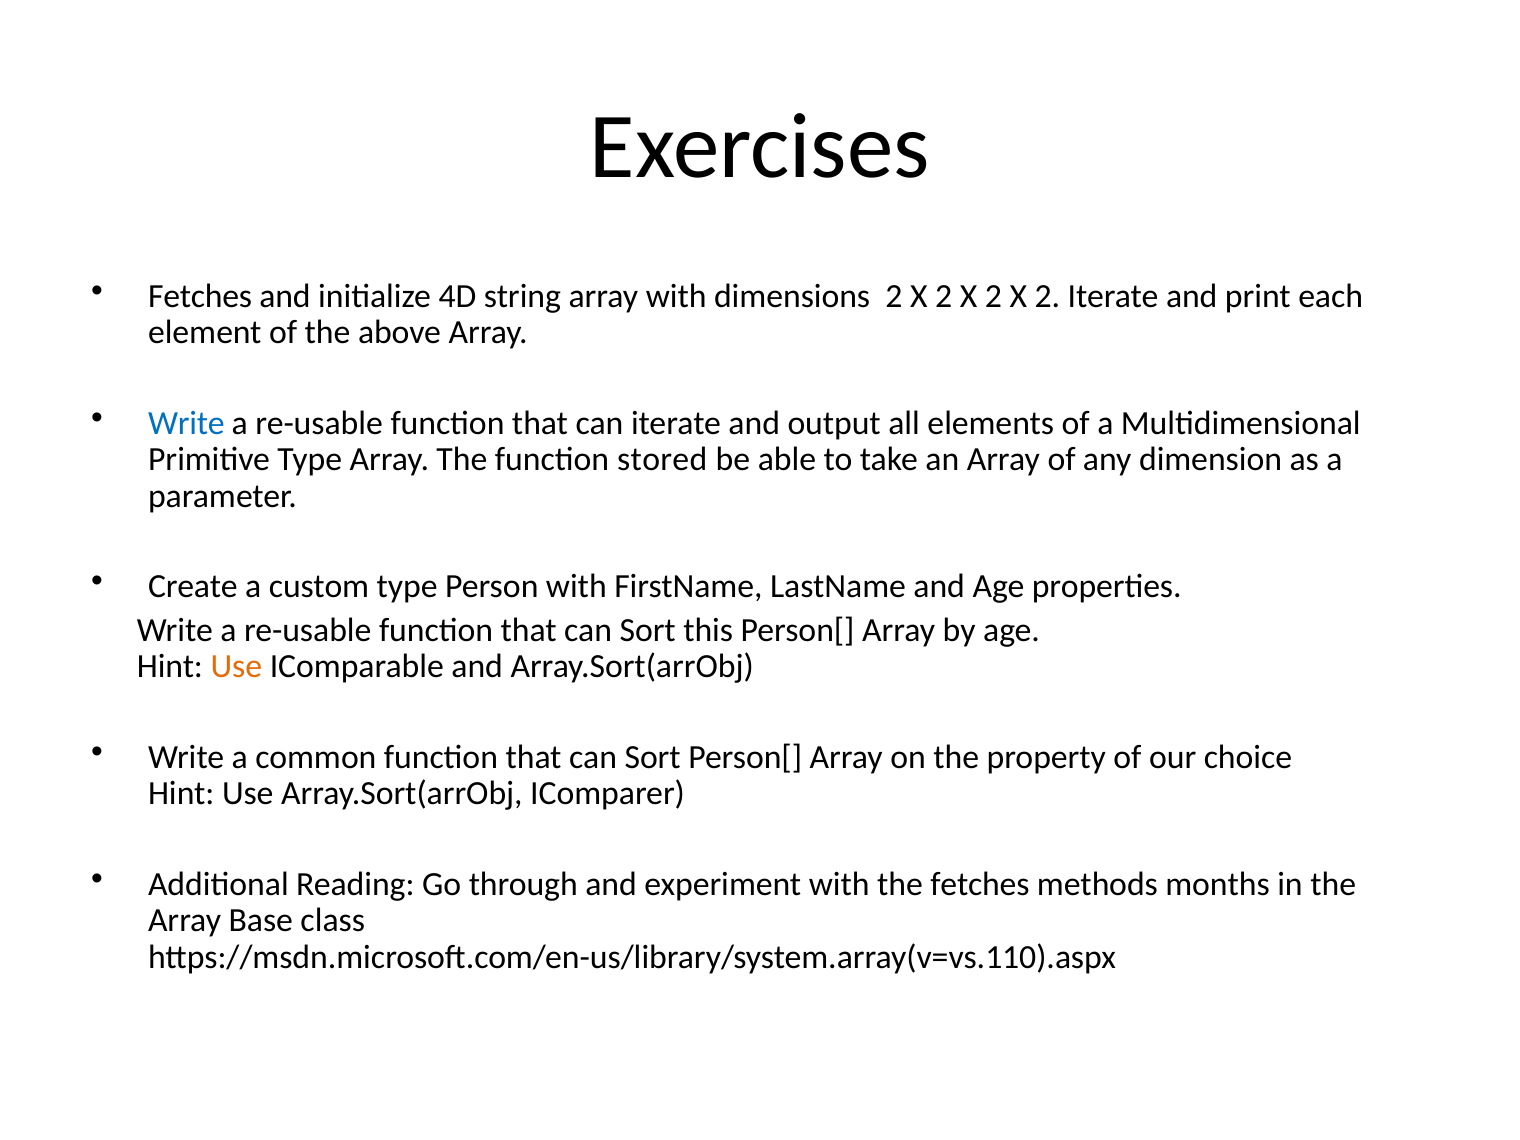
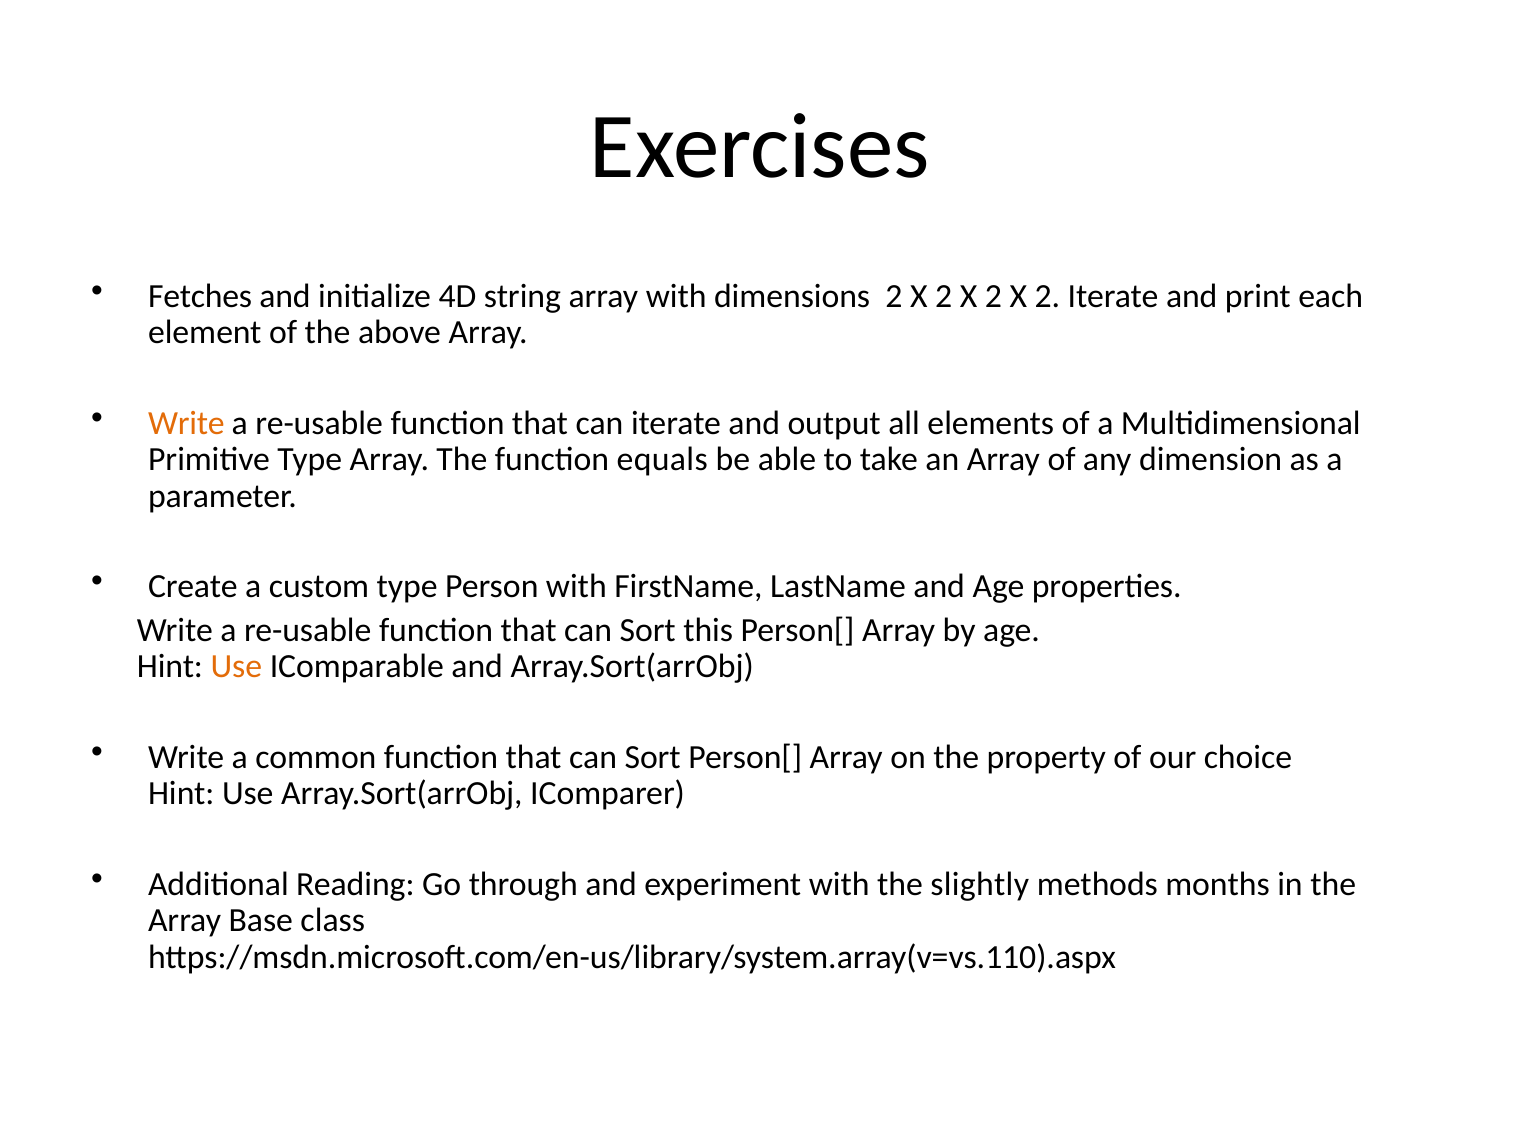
Write colour: blue -> orange (186, 423)
stored: stored -> equals (662, 460)
the fetches: fetches -> slightly (980, 884)
